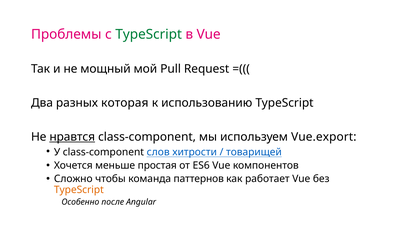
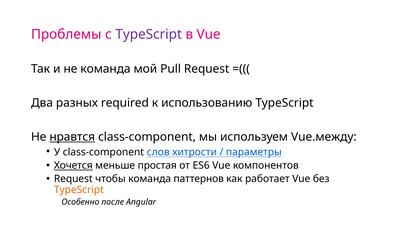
TypeScript colour: green -> purple (149, 34)
не мощный: мощный -> команда (105, 69)
которая: которая -> required (125, 103)
Vue.export: Vue.export -> Vue.между (324, 137)
товарищей: товарищей -> параметры (254, 152)
Хочется underline: none -> present (73, 166)
Сложно: Сложно -> Request (73, 179)
